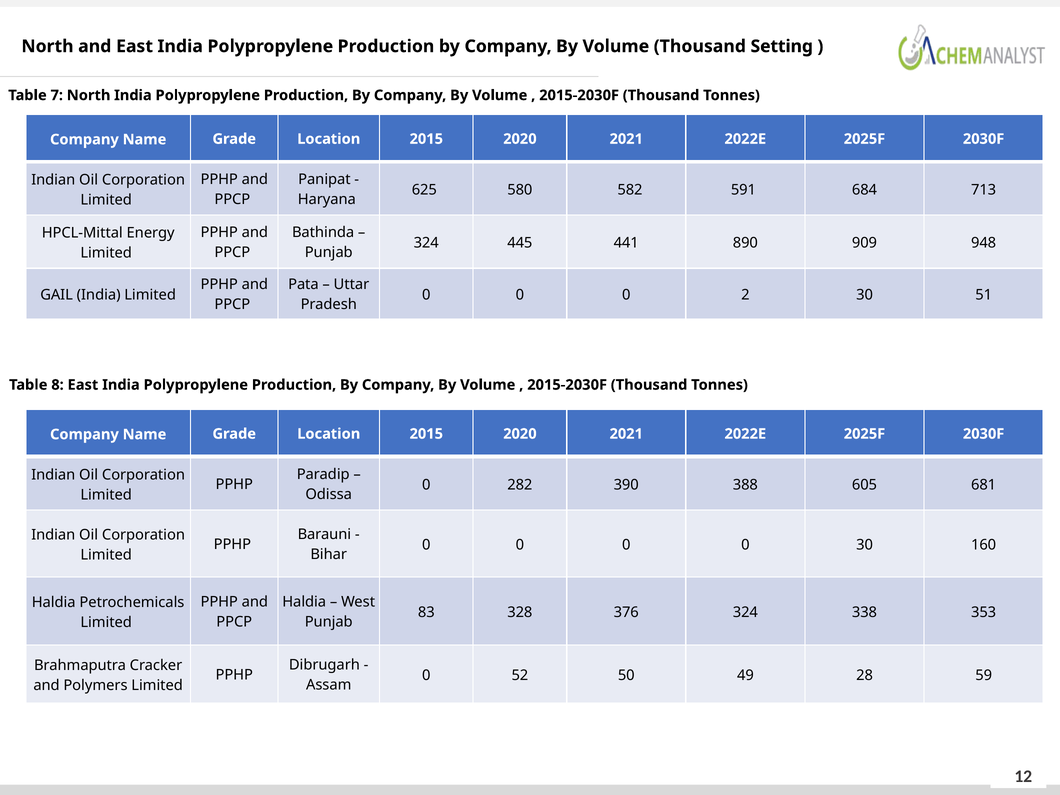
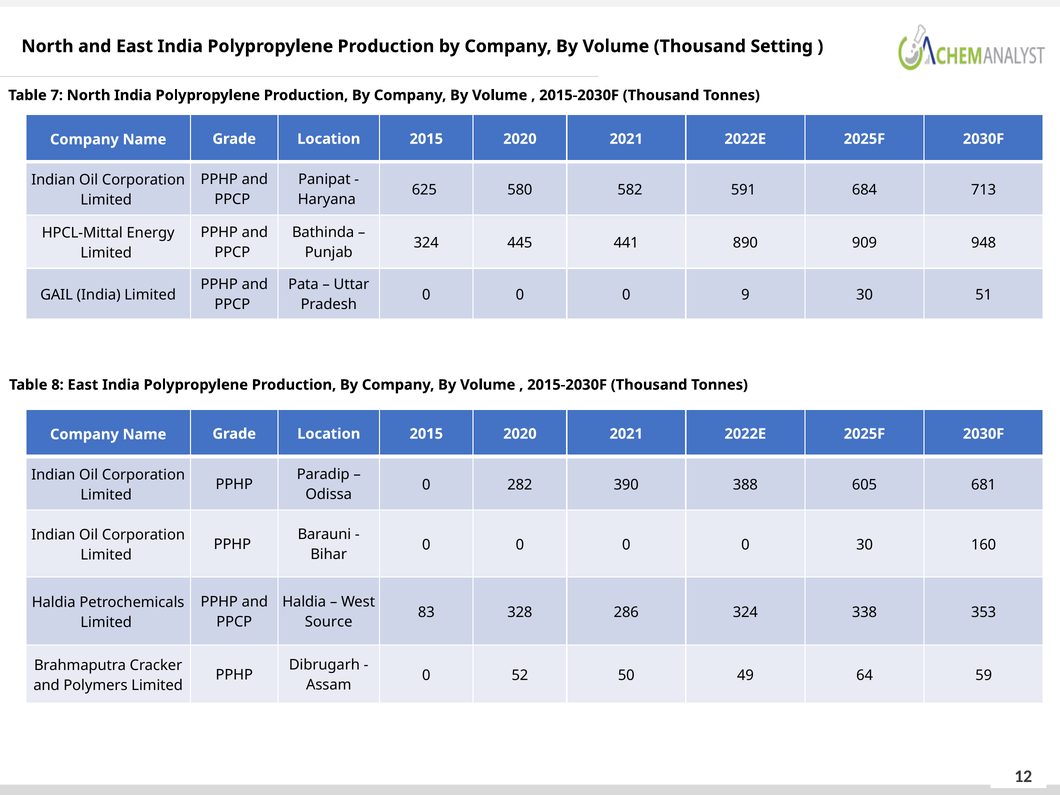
2: 2 -> 9 (745, 295)
376: 376 -> 286 (626, 612)
Punjab: Punjab -> Source (329, 622)
28: 28 -> 64 (865, 675)
